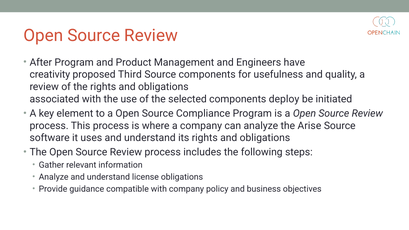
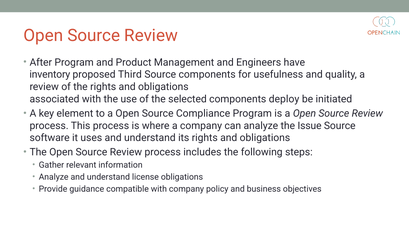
creativity: creativity -> inventory (50, 75)
Arise: Arise -> Issue (310, 126)
